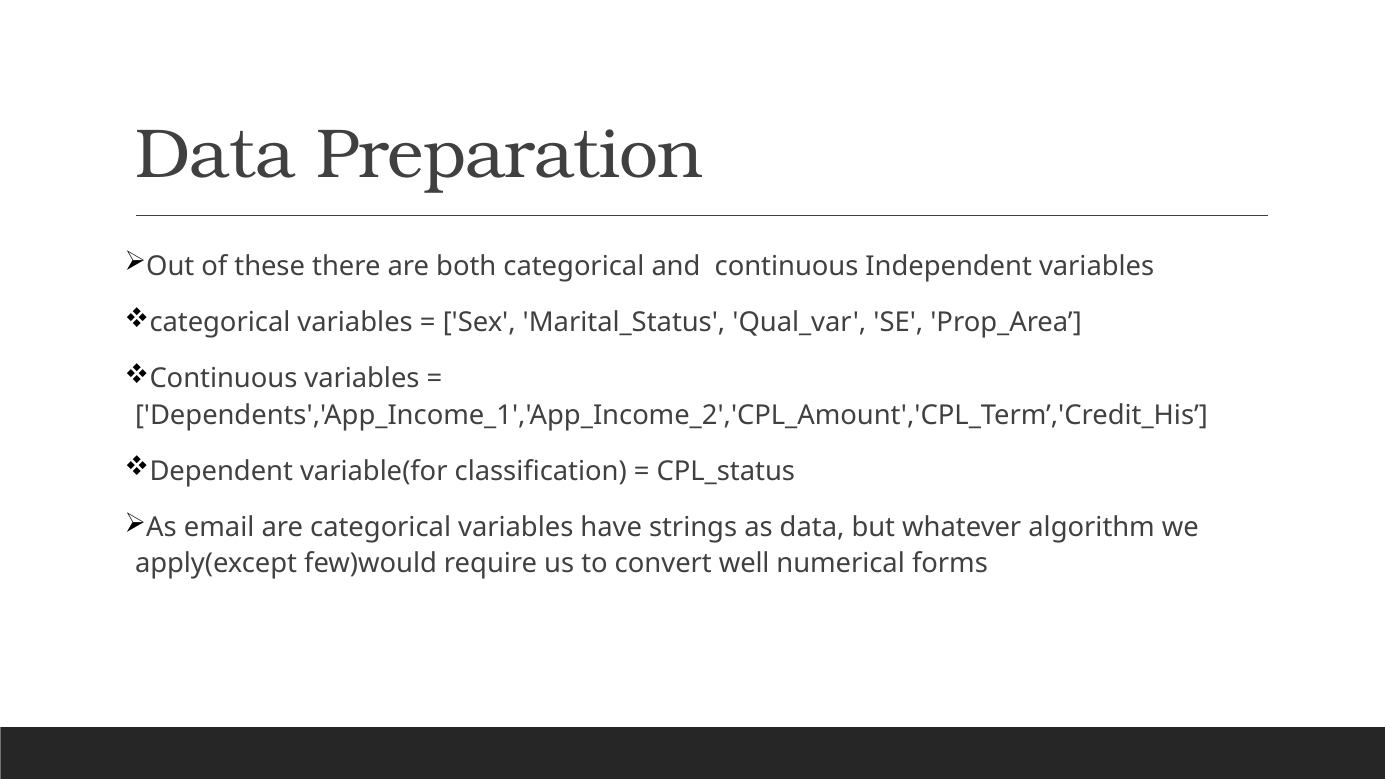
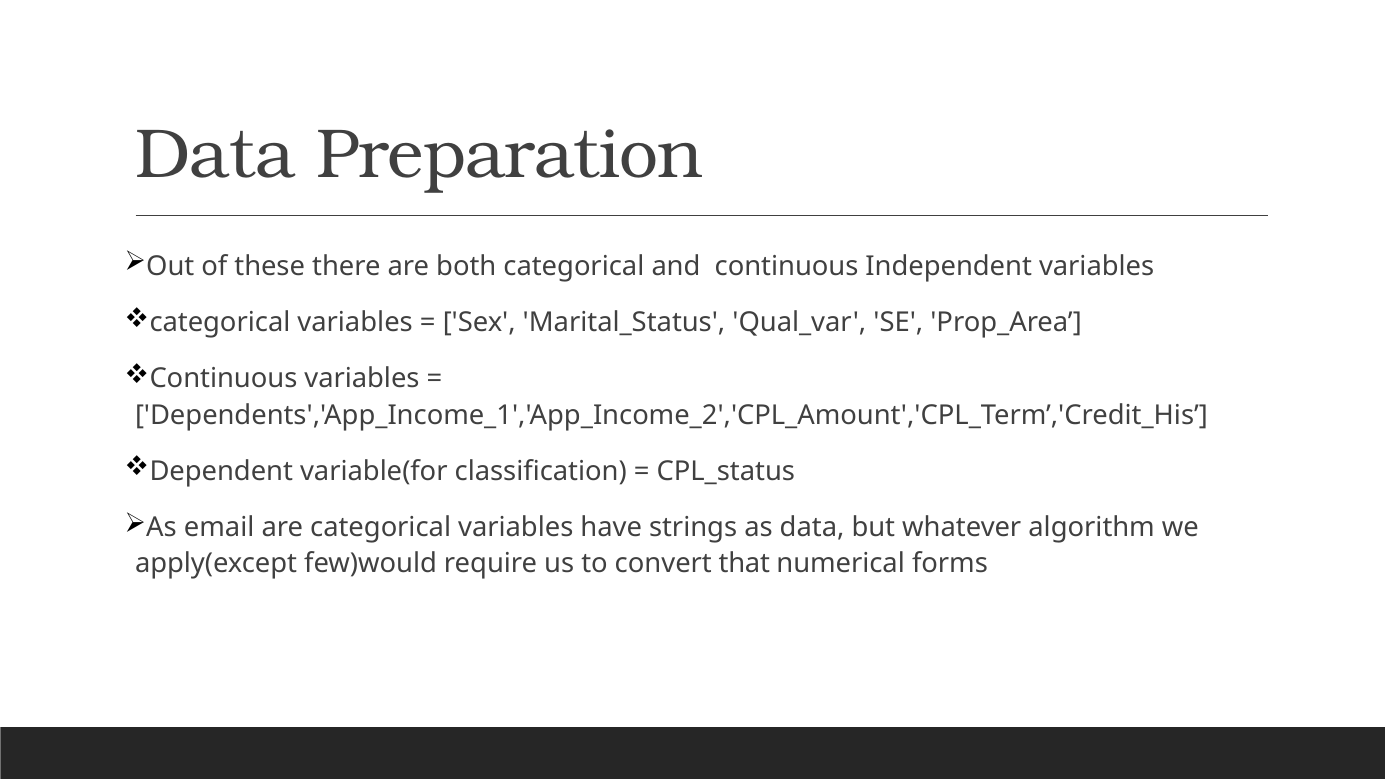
well: well -> that (744, 564)
